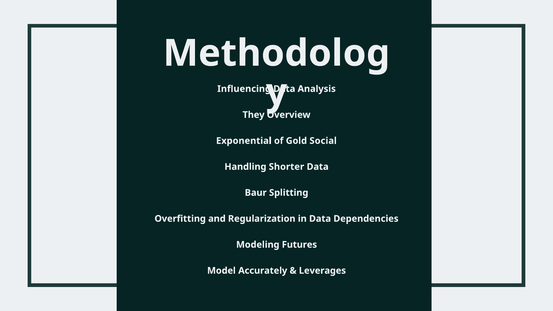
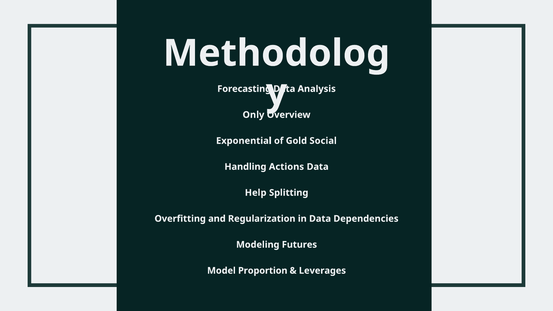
Influencing: Influencing -> Forecasting (244, 89)
They: They -> Only (253, 115)
Shorter: Shorter -> Actions (286, 167)
Baur: Baur -> Help (256, 193)
Accurately: Accurately -> Proportion (263, 271)
